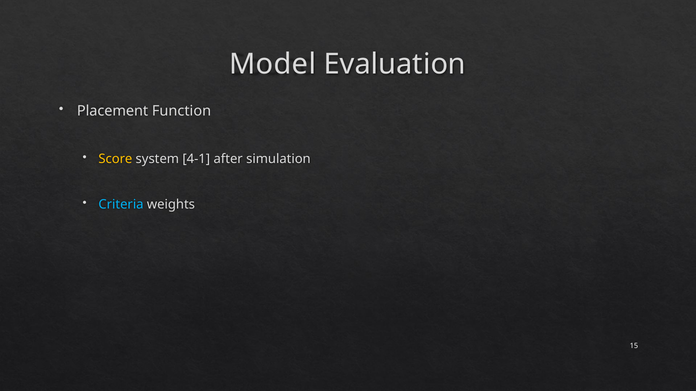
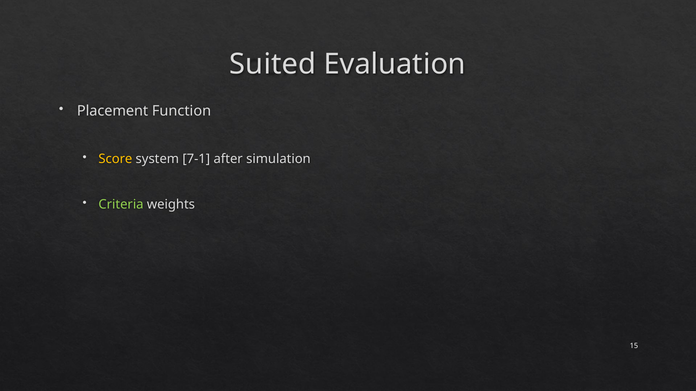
Model: Model -> Suited (273, 65)
4-1: 4-1 -> 7-1 (196, 159)
Criteria colour: light blue -> light green (121, 205)
